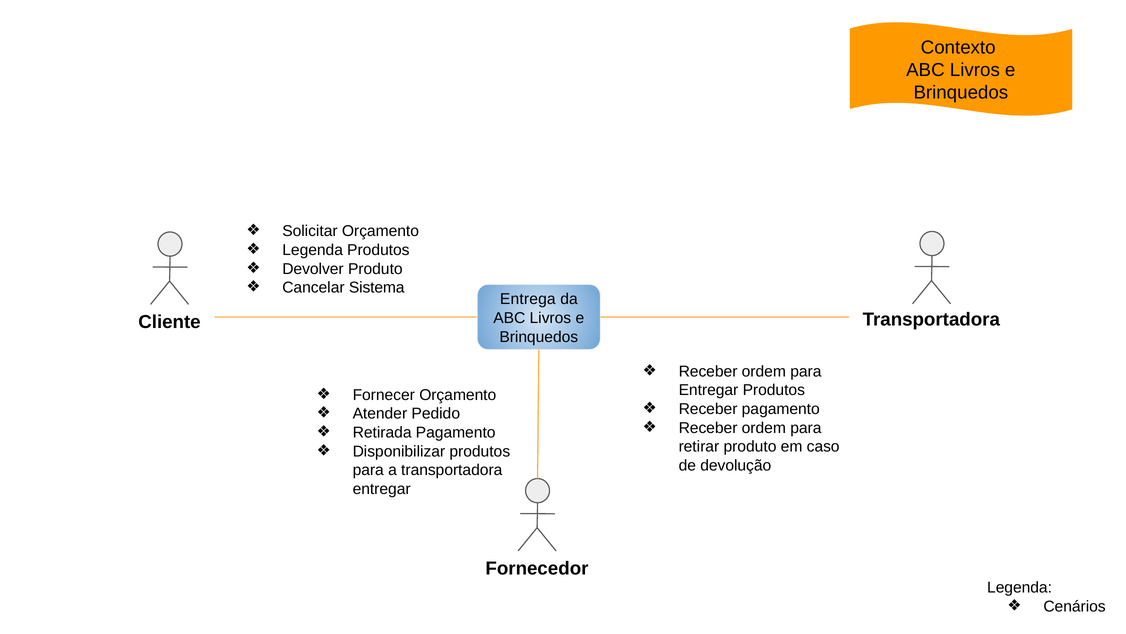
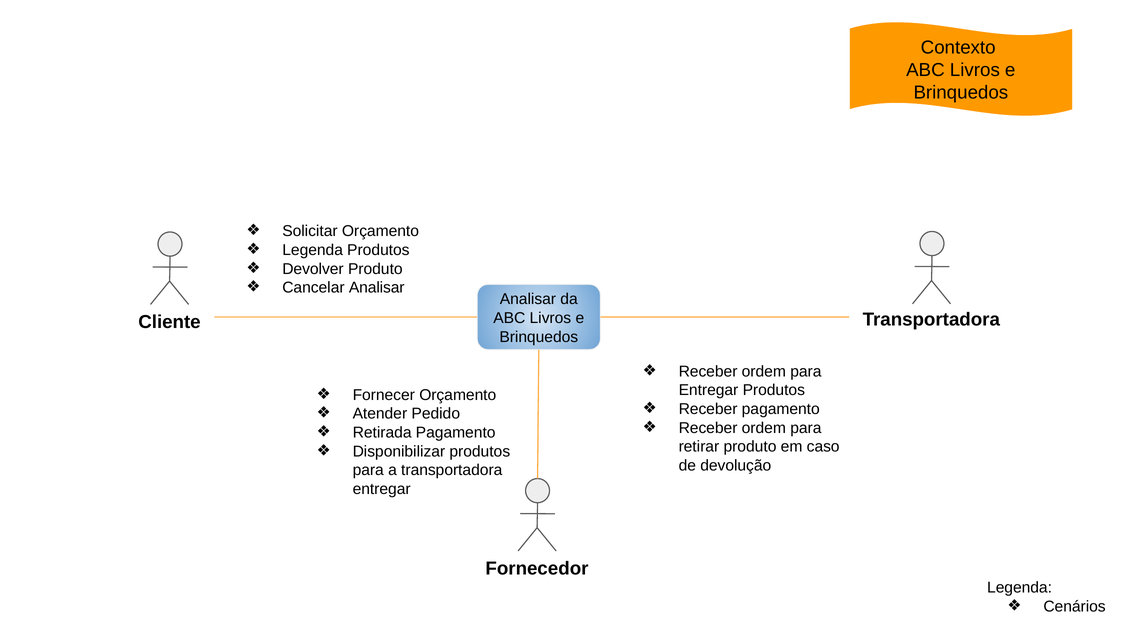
Cancelar Sistema: Sistema -> Analisar (377, 287)
Entrega: Entrega -> Analisar (528, 299)
